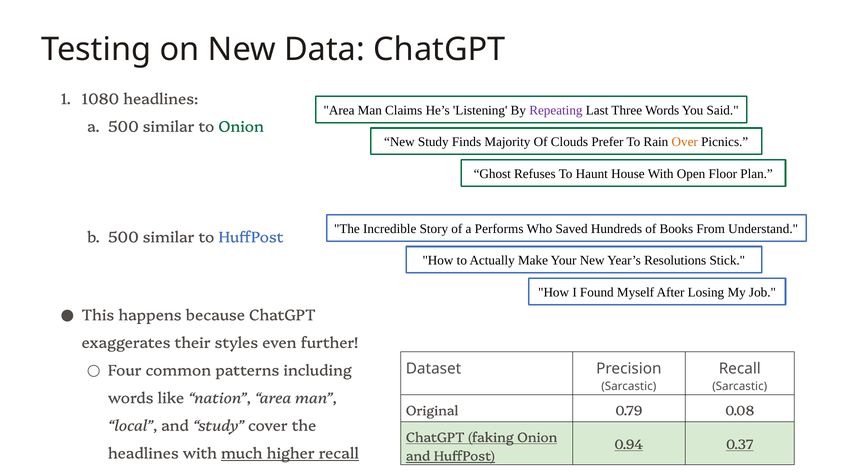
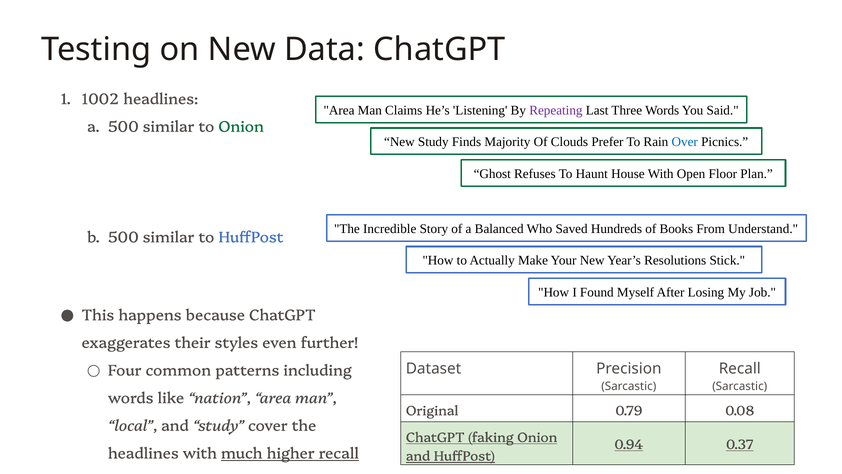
1080: 1080 -> 1002 (100, 99)
Over colour: orange -> blue (685, 142)
Performs: Performs -> Balanced (499, 229)
